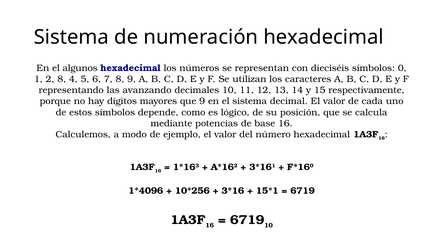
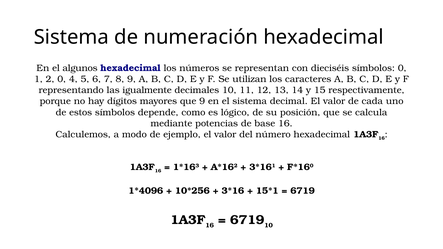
2 8: 8 -> 0 (62, 79)
avanzando: avanzando -> igualmente (147, 90)
